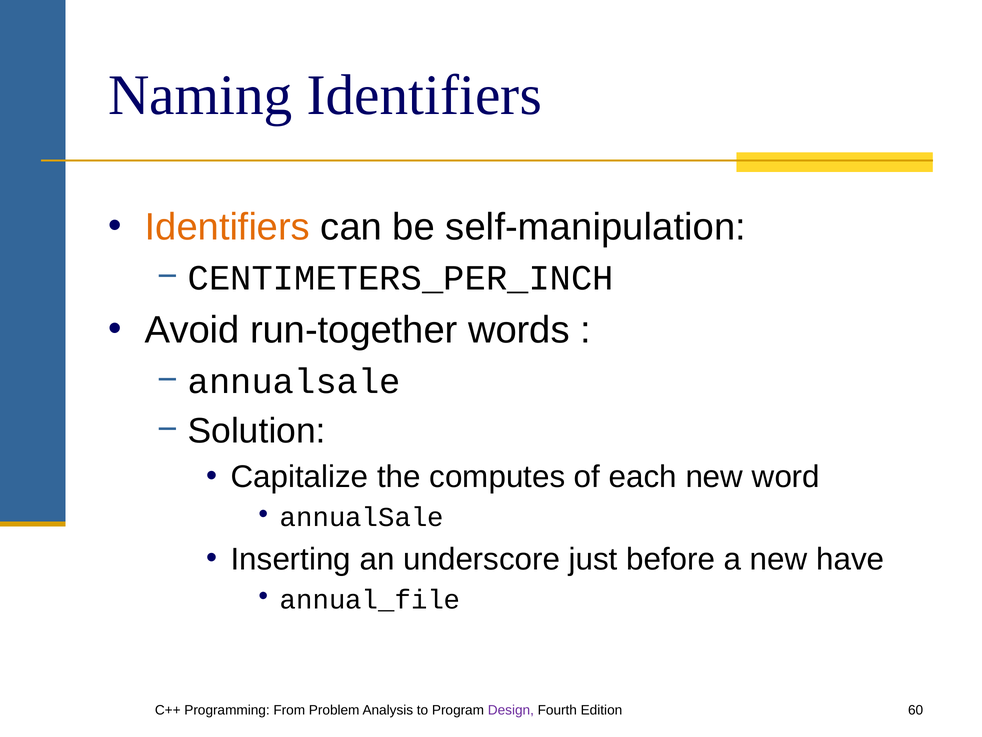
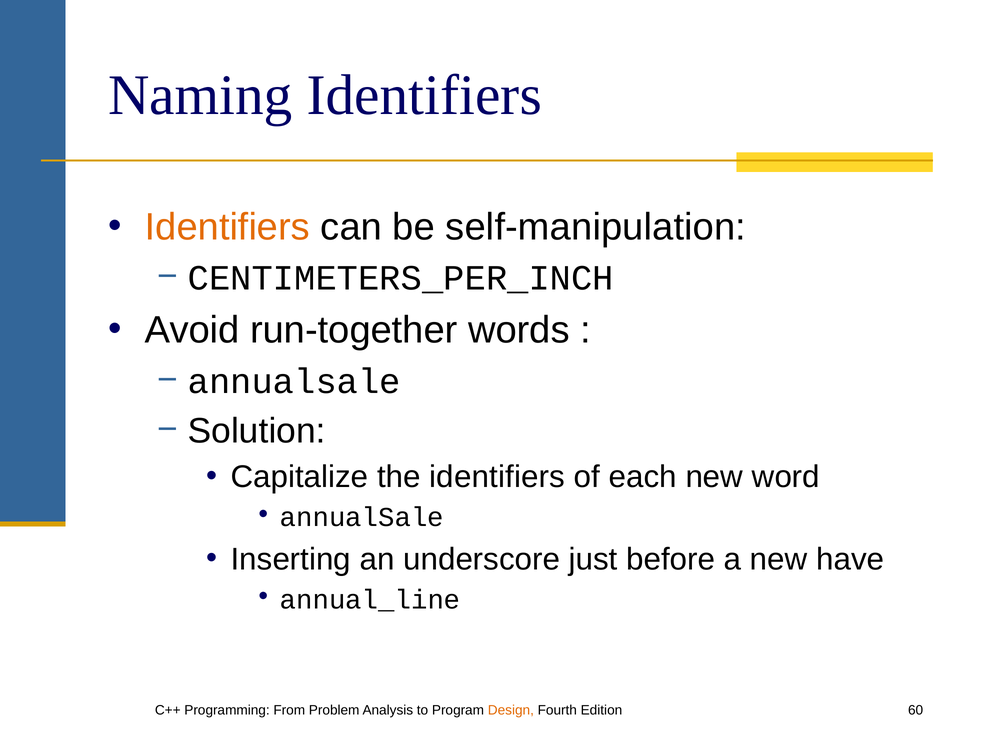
the computes: computes -> identifiers (497, 477)
annual_file: annual_file -> annual_line (370, 599)
Design colour: purple -> orange (511, 710)
